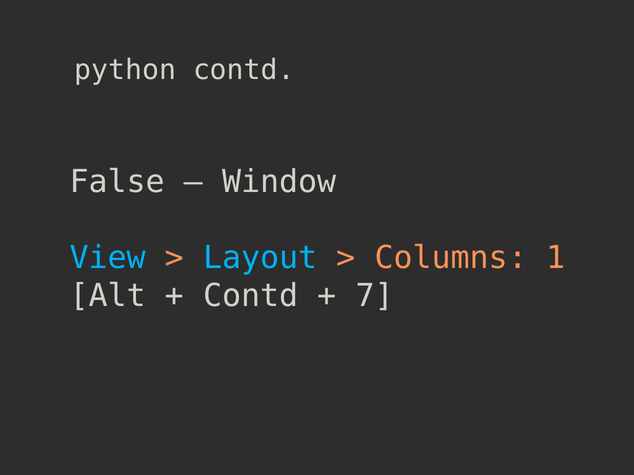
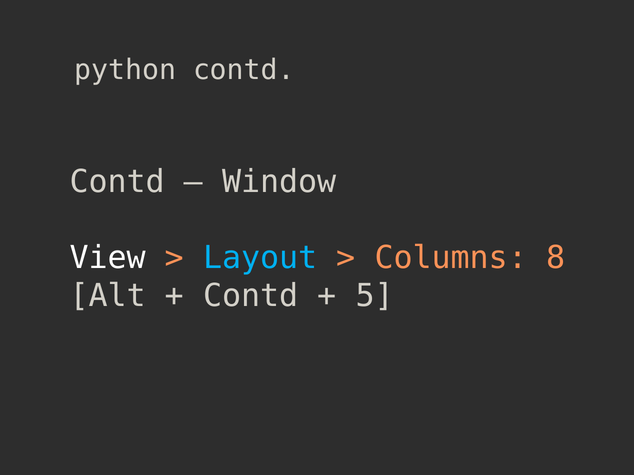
False: False -> Contd (117, 182)
View colour: light blue -> white (108, 258)
1: 1 -> 8 (556, 258)
7: 7 -> 5 (375, 296)
